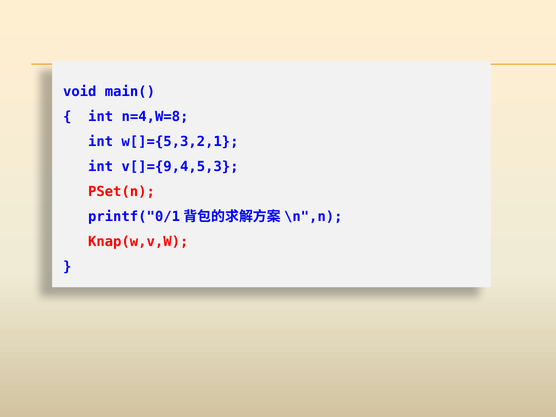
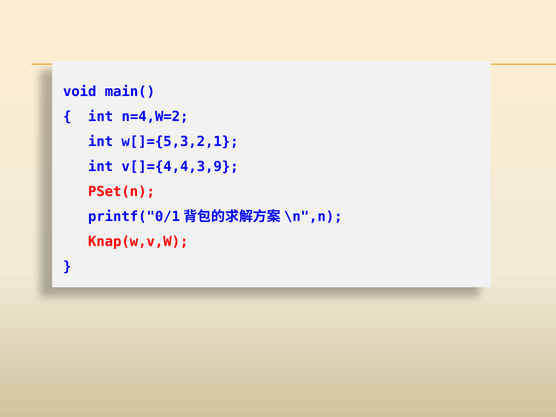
n=4,W=8: n=4,W=8 -> n=4,W=2 (155, 117)
v[]={9,4,5,3: v[]={9,4,5,3 -> v[]={4,4,3,9 (180, 167)
